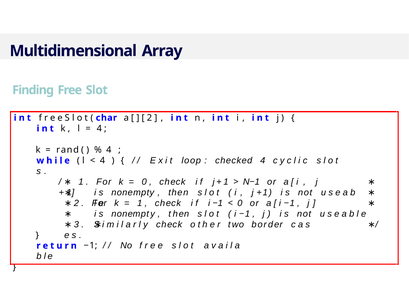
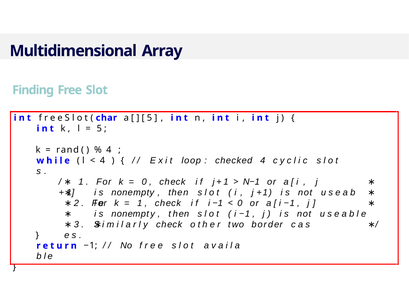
2: 2 -> 5 (149, 118)
4: 4 -> 5 (99, 129)
